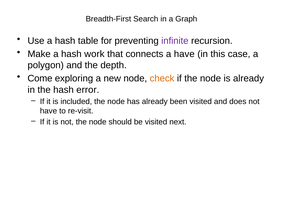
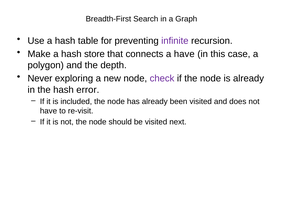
work: work -> store (94, 54)
Come: Come -> Never (40, 78)
check colour: orange -> purple (162, 78)
